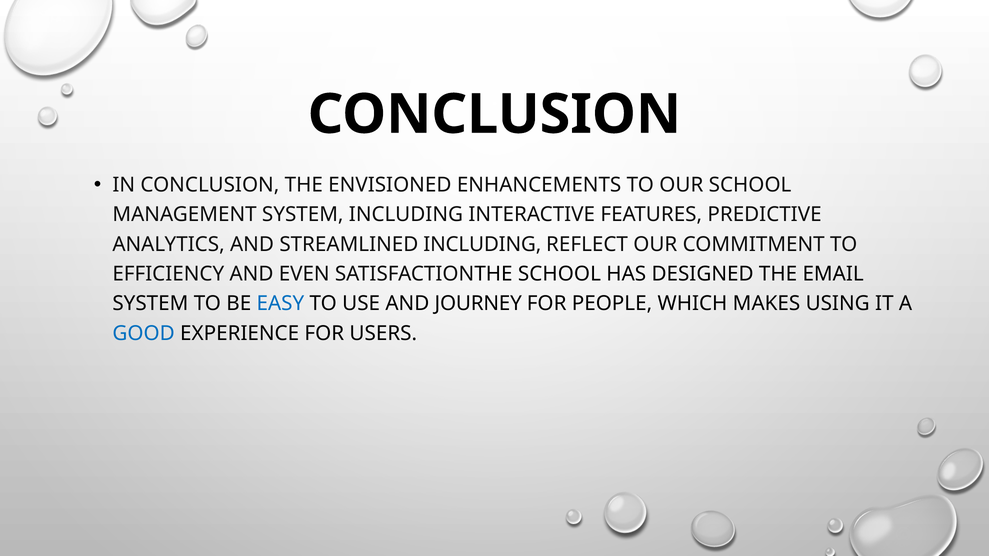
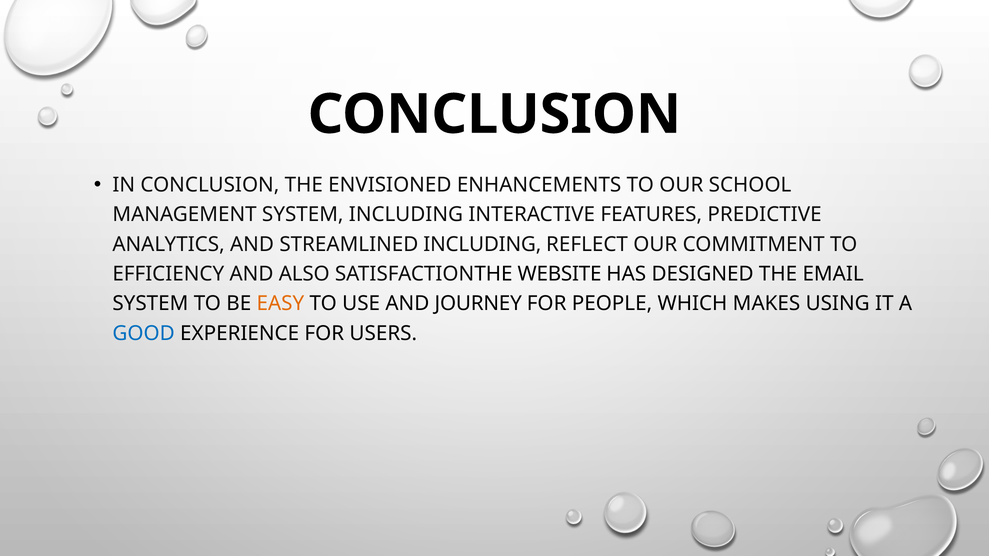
EVEN: EVEN -> ALSO (304, 274)
SATISFACTIONTHE SCHOOL: SCHOOL -> WEBSITE (560, 274)
EASY colour: blue -> orange (280, 304)
